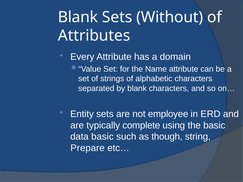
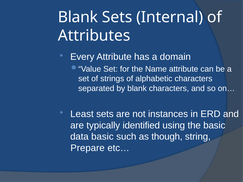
Without: Without -> Internal (170, 17)
Entity: Entity -> Least (82, 114)
employee: employee -> instances (168, 114)
complete: complete -> identified (141, 126)
